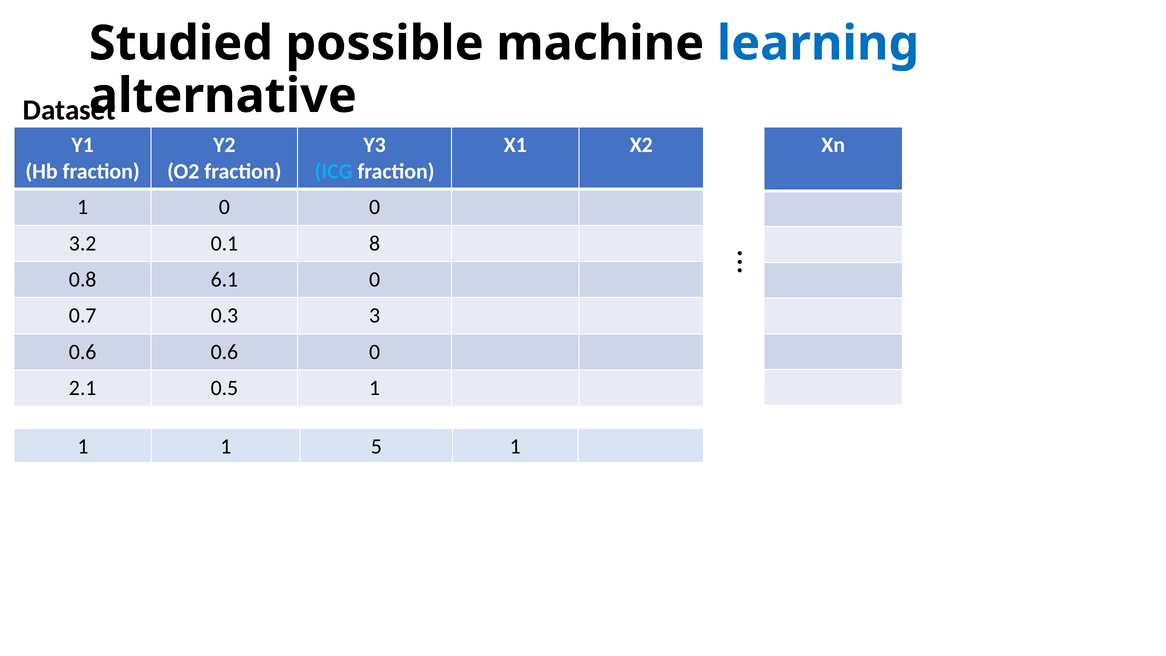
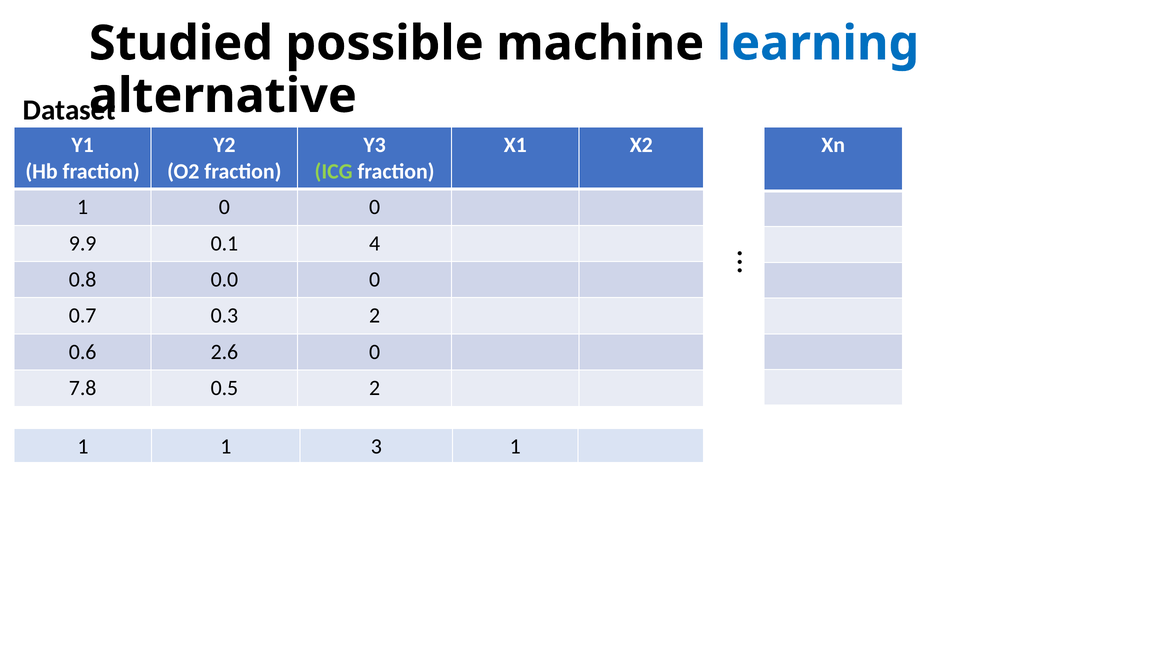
ICG colour: light blue -> light green (334, 172)
3.2: 3.2 -> 9.9 (83, 243)
8: 8 -> 4 (375, 243)
6.1: 6.1 -> 0.0 (224, 279)
0.3 3: 3 -> 2 (375, 316)
0.6 0.6: 0.6 -> 2.6 (224, 352)
2.1: 2.1 -> 7.8 (83, 388)
0.5 1: 1 -> 2 (375, 388)
5: 5 -> 3 (376, 446)
